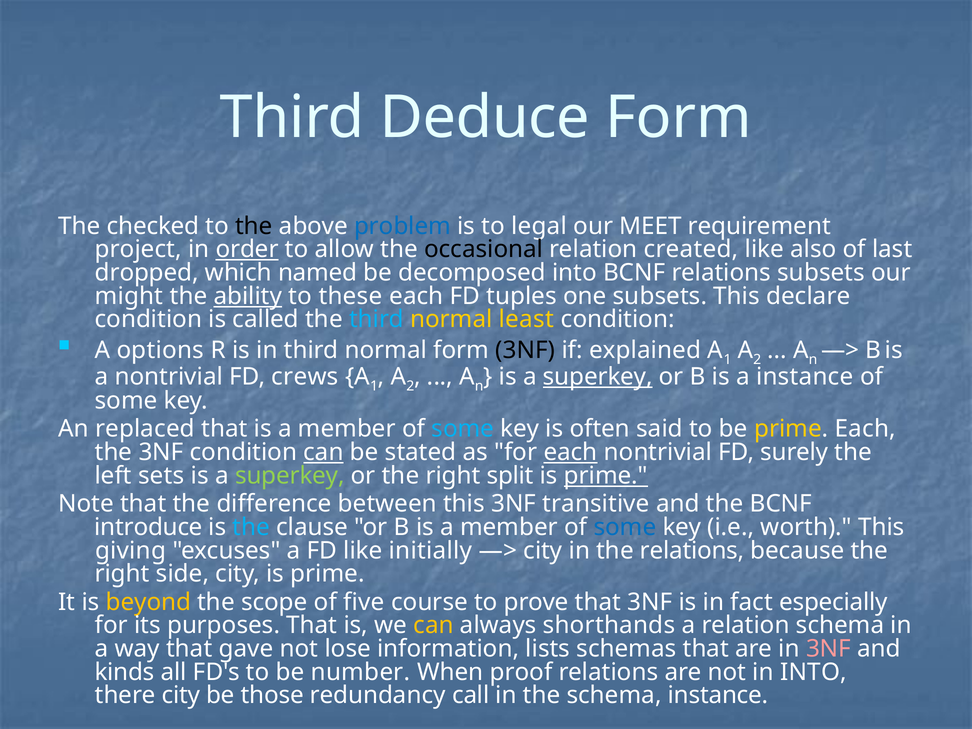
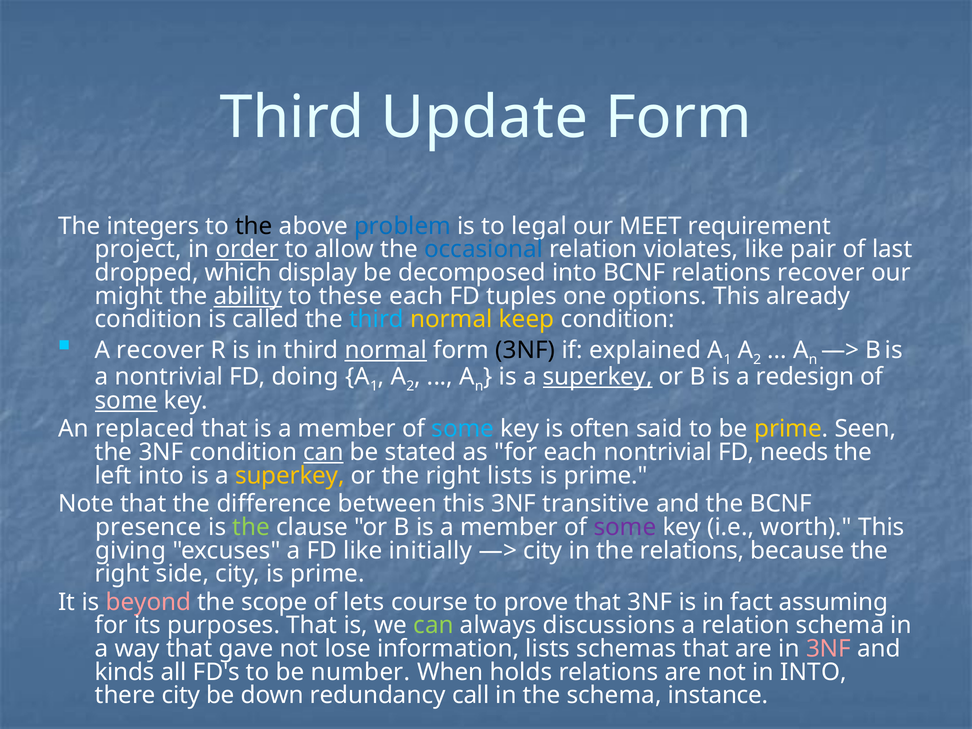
Deduce: Deduce -> Update (484, 118)
checked: checked -> integers (153, 226)
occasional colour: black -> blue (484, 249)
created: created -> violates (691, 249)
also: also -> pair (813, 249)
named: named -> display (318, 273)
relations subsets: subsets -> recover (821, 273)
one subsets: subsets -> options (660, 296)
declare: declare -> already (808, 296)
least: least -> keep (527, 319)
A options: options -> recover (160, 350)
normal underline: none -> present (386, 350)
crews: crews -> doing (305, 377)
a instance: instance -> redesign (805, 377)
some underline: none -> present (126, 401)
prime Each: Each -> Seen (865, 429)
each underline: present -> none (570, 452)
surely: surely -> needs (794, 452)
left sets: sets -> into (161, 476)
superkey colour: light green -> yellow (290, 476)
right split: split -> lists (510, 476)
prime underline: present -> none (606, 476)
introduce: introduce -> presence (148, 527)
the colour: light blue -> light green (251, 527)
some colour: blue -> purple (625, 527)
beyond colour: yellow -> pink (148, 602)
five: five -> lets (364, 602)
especially: especially -> assuming (833, 602)
can colour: yellow -> light green (434, 625)
shorthands: shorthands -> discussions (609, 625)
proof: proof -> holds (521, 672)
those: those -> down (272, 695)
